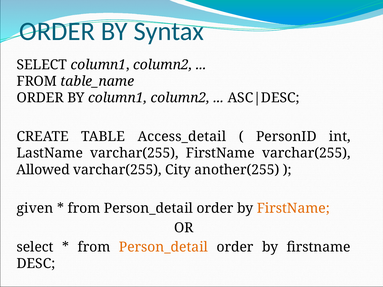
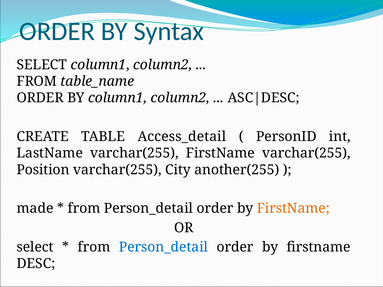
Allowed: Allowed -> Position (43, 170)
given: given -> made (35, 209)
Person_detail colour: orange -> blue (163, 247)
